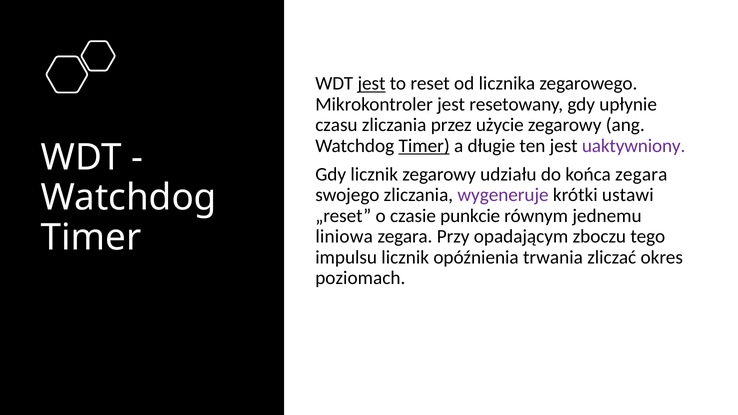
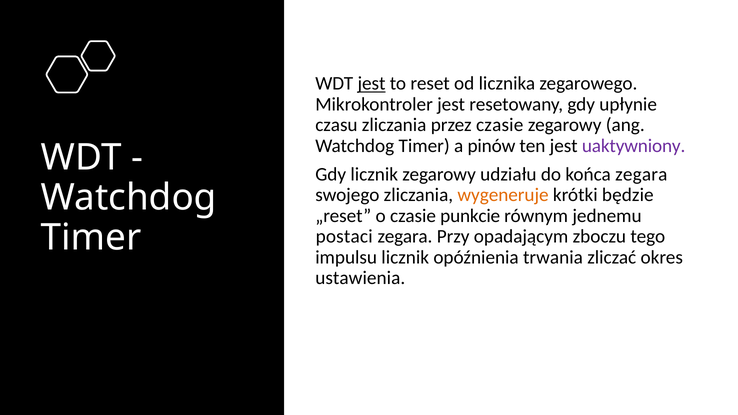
przez użycie: użycie -> czasie (500, 125)
Timer underline: present -> none (424, 146)
długie: długie -> pinów (491, 146)
wygeneruje colour: purple -> orange (503, 195)
ustawi: ustawi -> będzie (628, 195)
liniowa: liniowa -> postaci (344, 237)
poziomach: poziomach -> ustawienia (360, 278)
